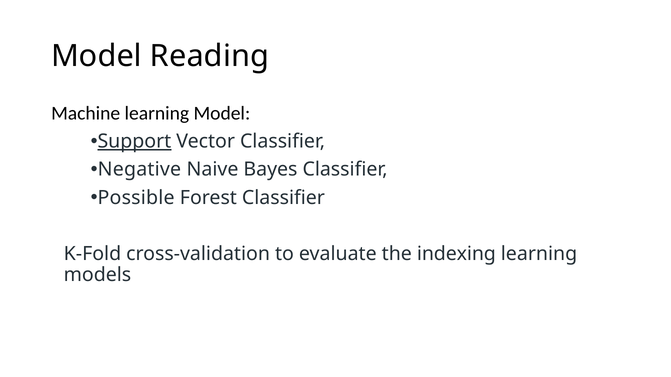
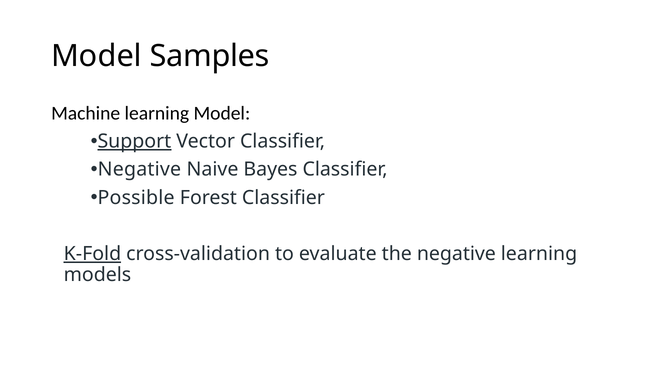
Reading: Reading -> Samples (210, 56)
K-Fold underline: none -> present (92, 254)
the indexing: indexing -> negative (456, 254)
